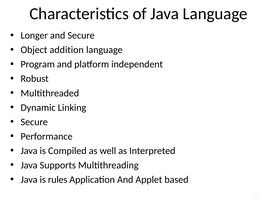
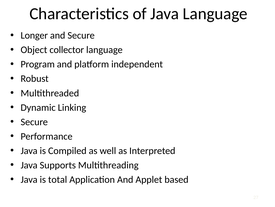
addition: addition -> collector (67, 50)
rules: rules -> total (58, 179)
